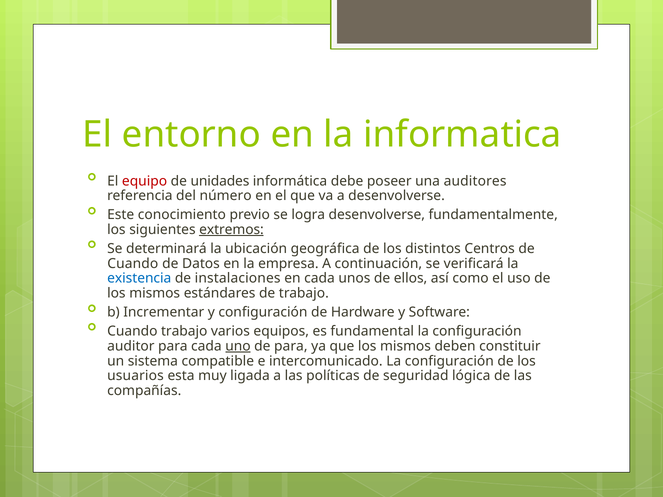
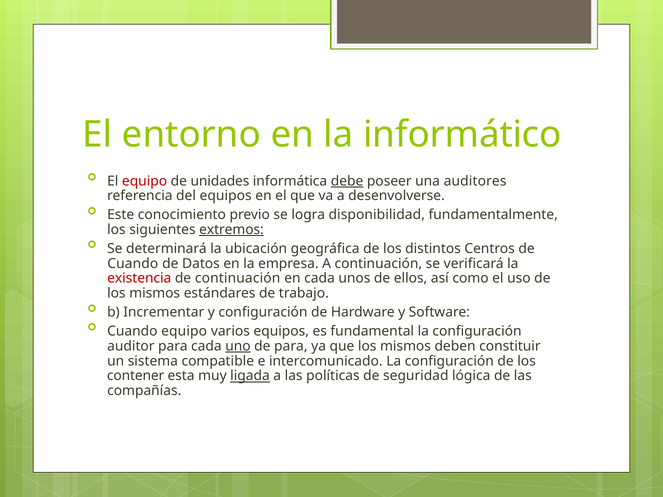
informatica: informatica -> informático (462, 135)
debe underline: none -> present (347, 181)
del número: número -> equipos (226, 196)
logra desenvolverse: desenvolverse -> disponibilidad (377, 215)
existencia colour: blue -> red (139, 279)
de instalaciones: instalaciones -> continuación (238, 279)
Cuando trabajo: trabajo -> equipo (184, 331)
usuarios: usuarios -> contener (136, 376)
ligada underline: none -> present (250, 376)
